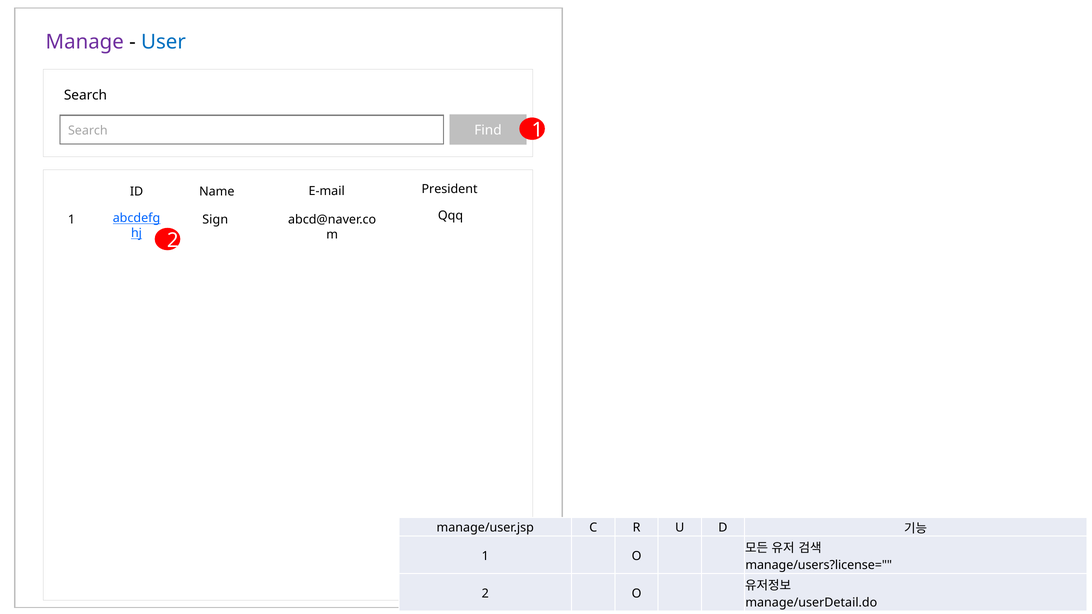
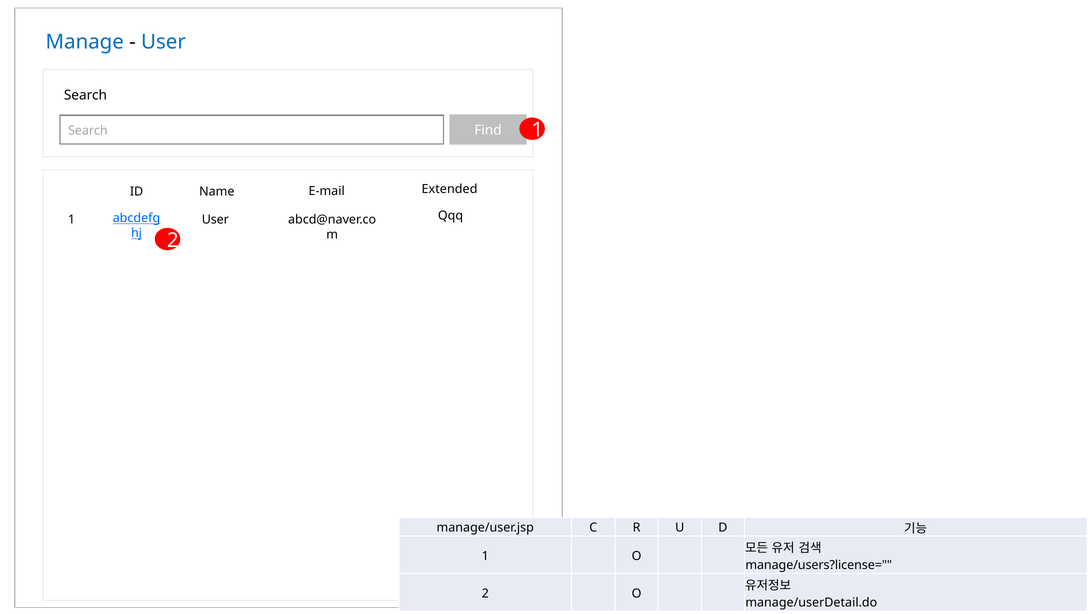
Manage colour: purple -> blue (85, 42)
President: President -> Extended (449, 189)
1 Sign: Sign -> User (215, 220)
